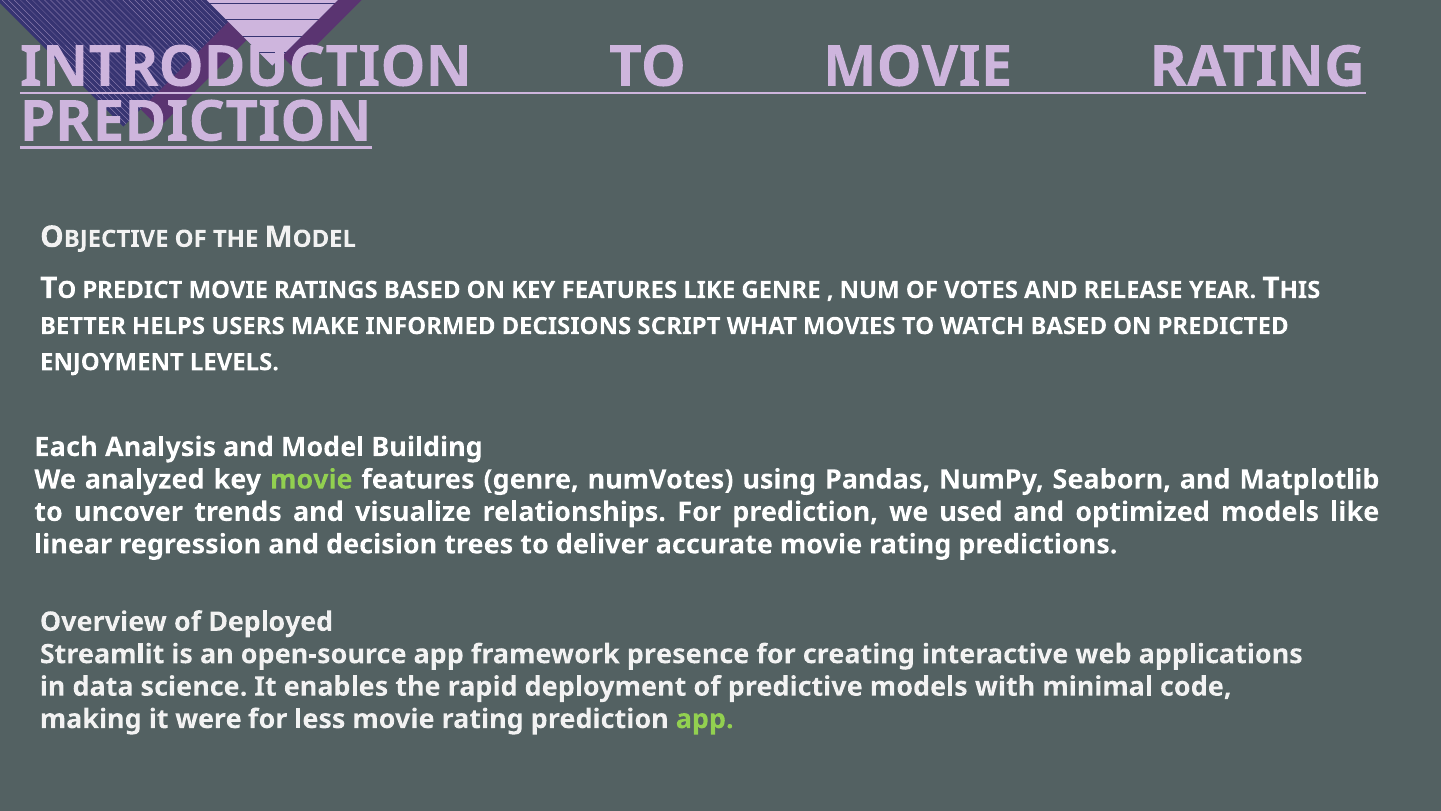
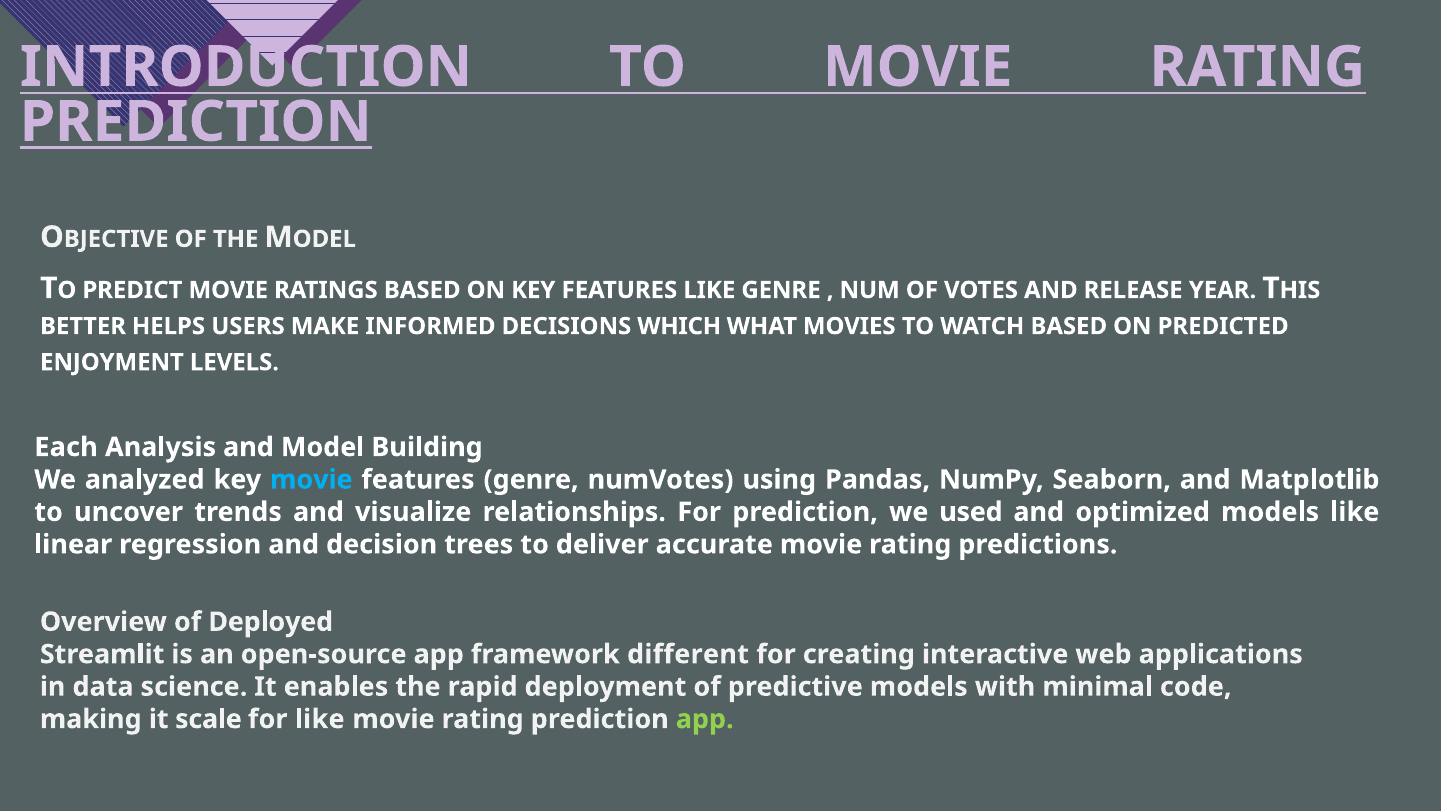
SCRIPT: SCRIPT -> WHICH (679, 326)
movie colour: light green -> light blue (311, 479)
presence: presence -> different (688, 654)
were: were -> scale (208, 719)
for less: less -> like (320, 719)
